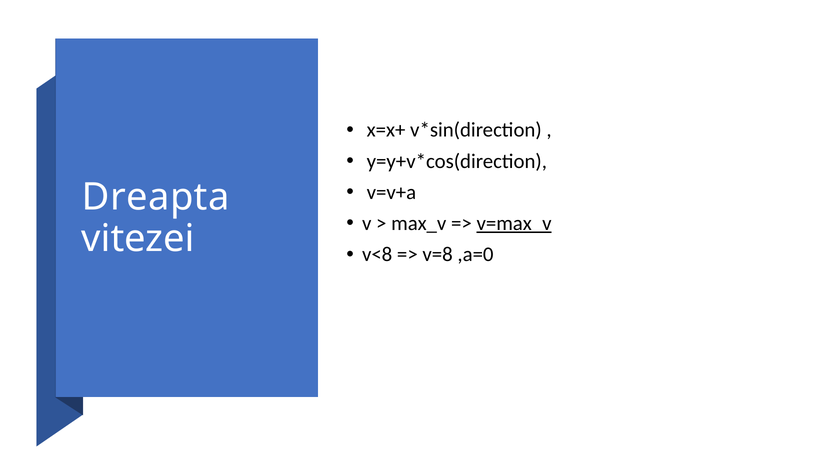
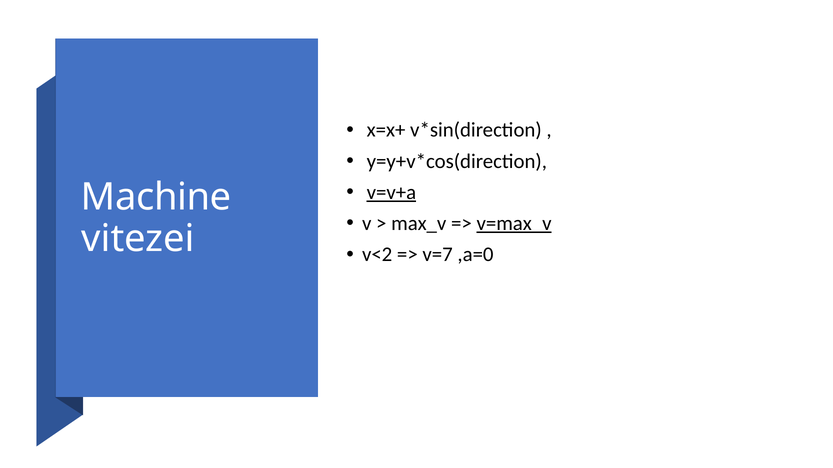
v=v+a underline: none -> present (391, 193)
Dreapta: Dreapta -> Machine (156, 198)
v<8: v<8 -> v<2 (377, 255)
v=8: v=8 -> v=7 (438, 255)
